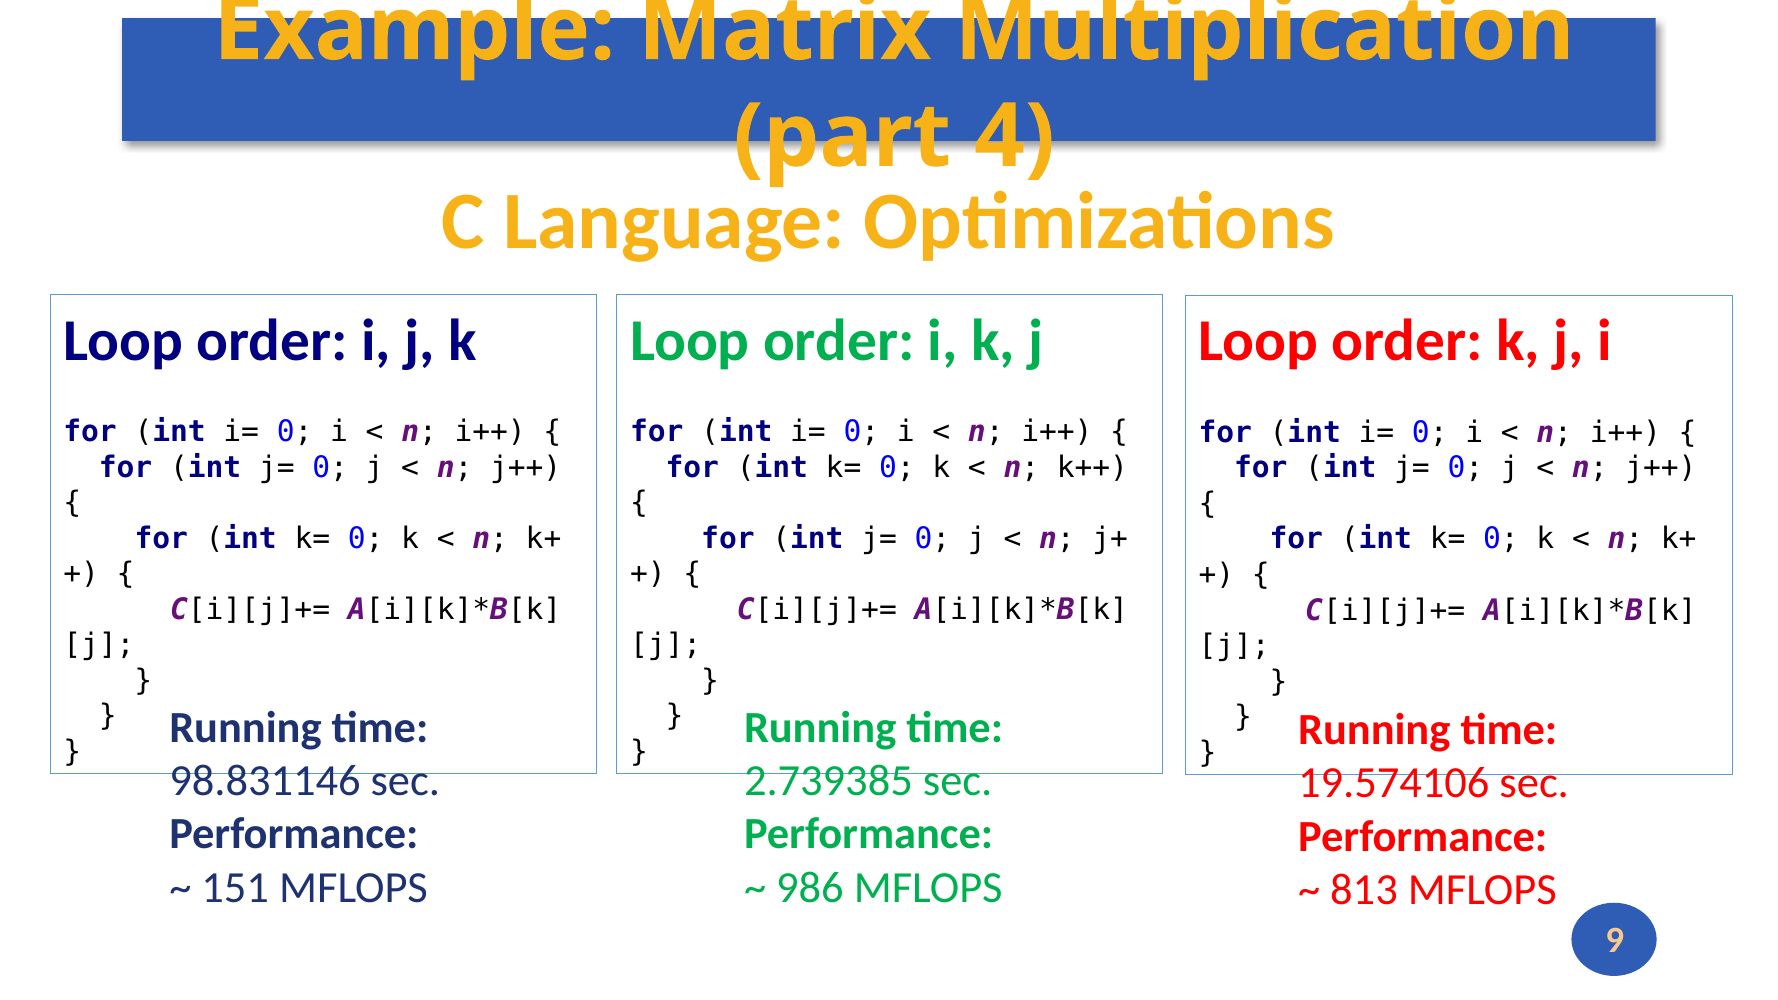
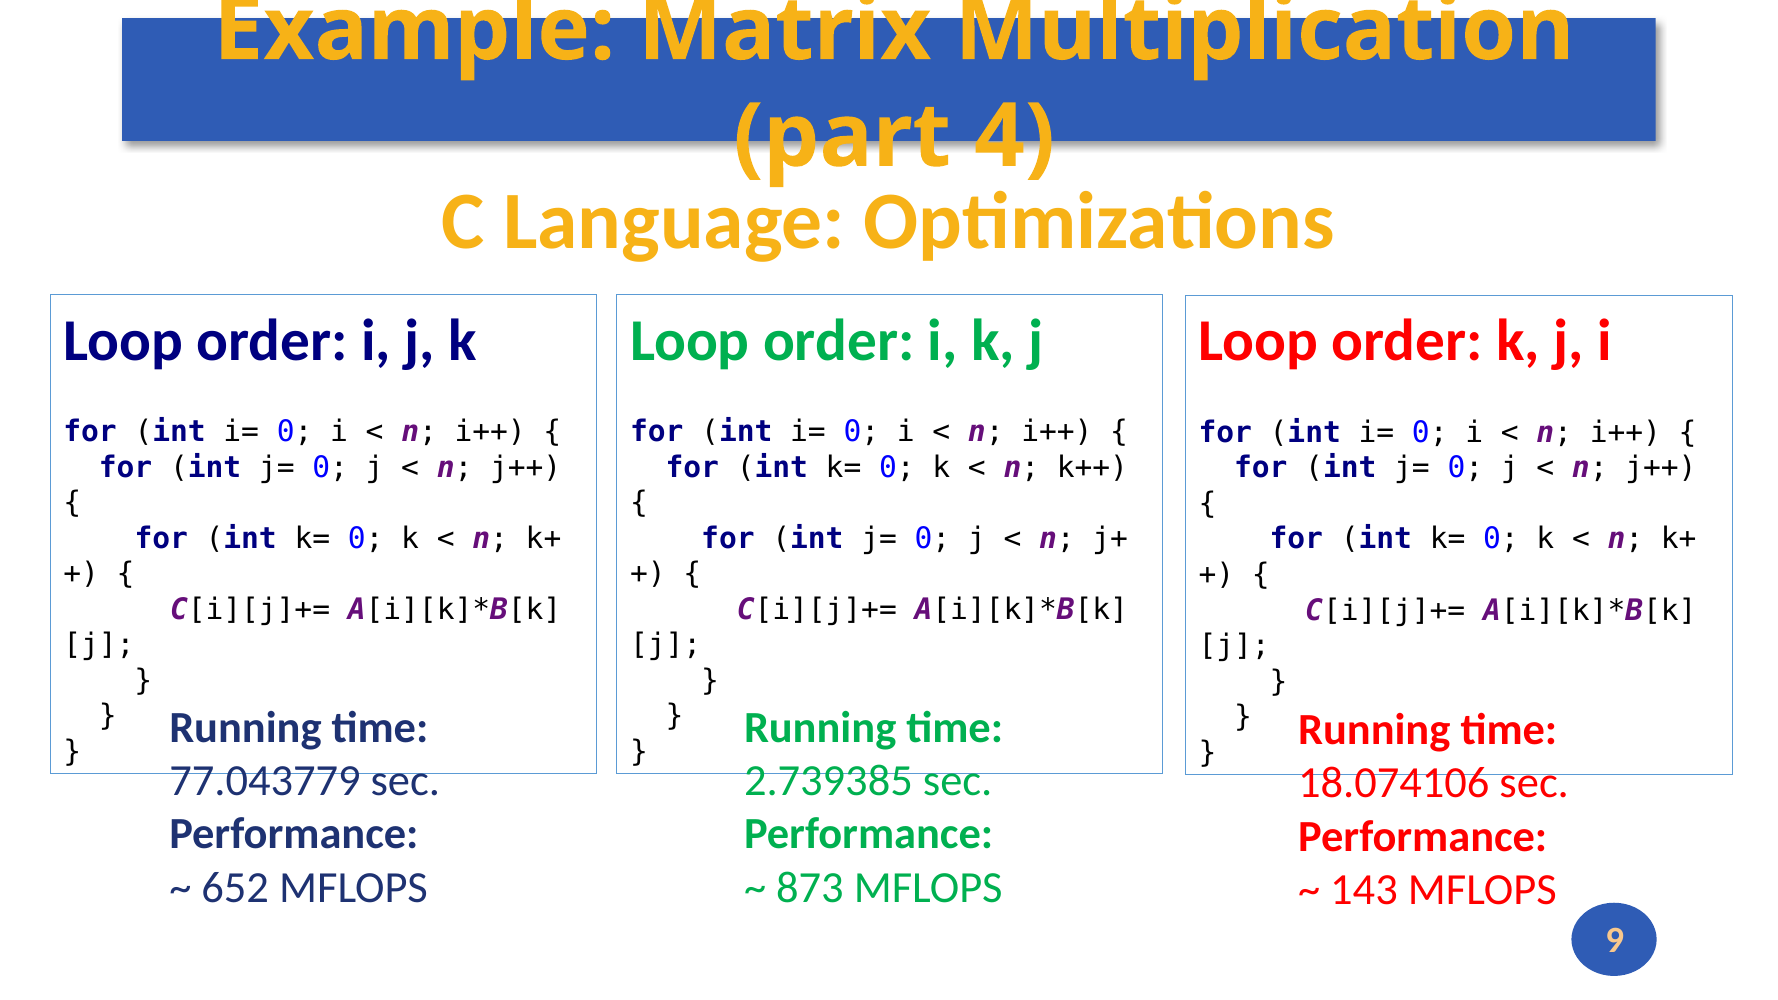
98.831146: 98.831146 -> 77.043779 (265, 781)
19.574106: 19.574106 -> 18.074106 (1394, 783)
151: 151 -> 652 (235, 888)
986: 986 -> 873 (810, 888)
813: 813 -> 143 (1364, 890)
